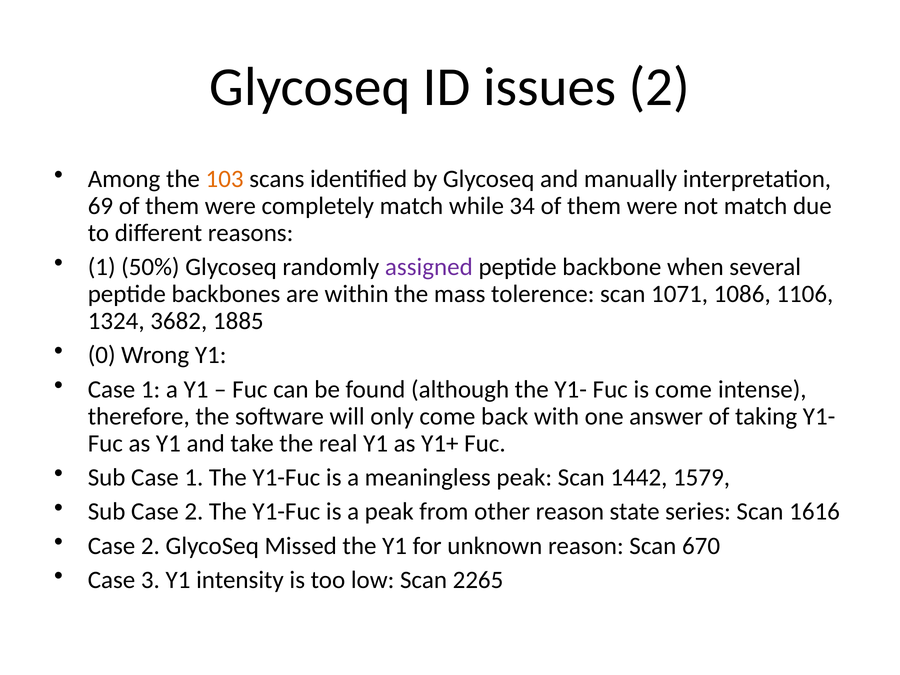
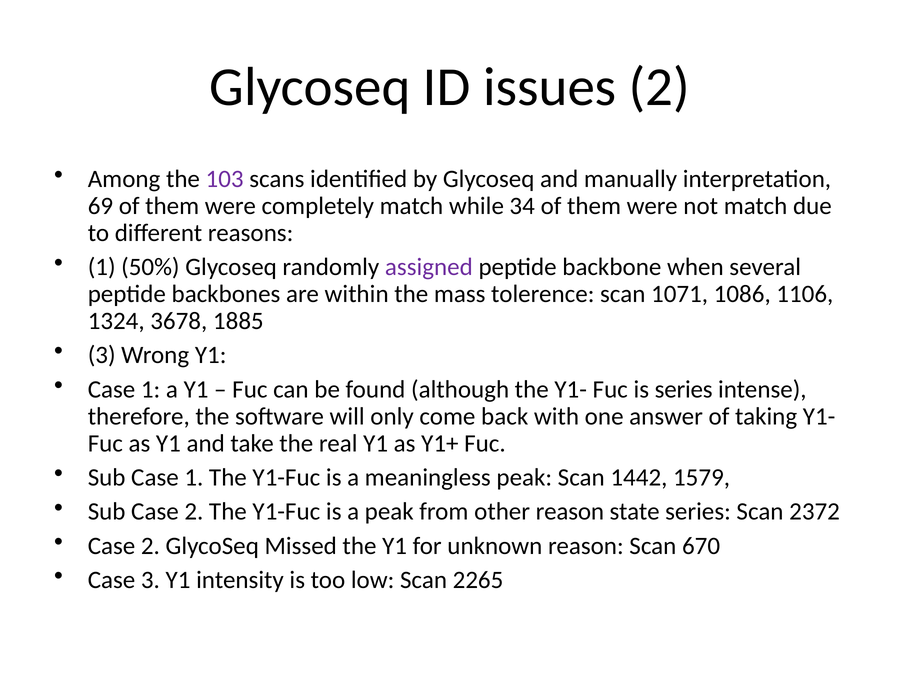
103 colour: orange -> purple (225, 179)
3682: 3682 -> 3678 (179, 321)
0: 0 -> 3 (102, 355)
is come: come -> series (684, 389)
1616: 1616 -> 2372 (815, 512)
